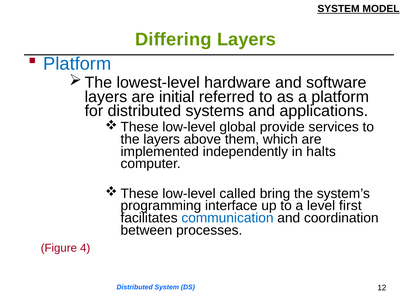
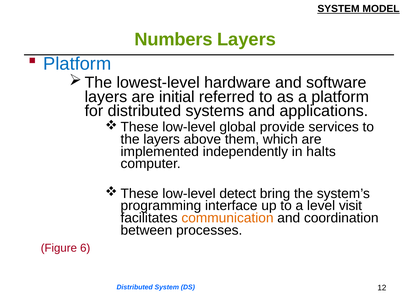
Differing: Differing -> Numbers (174, 39)
called: called -> detect (238, 194)
first: first -> visit (350, 206)
communication colour: blue -> orange (227, 218)
4: 4 -> 6 (85, 248)
